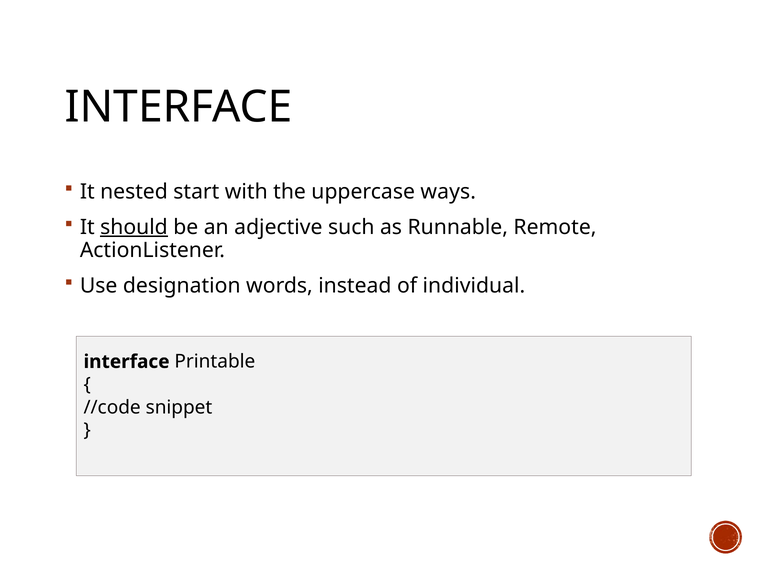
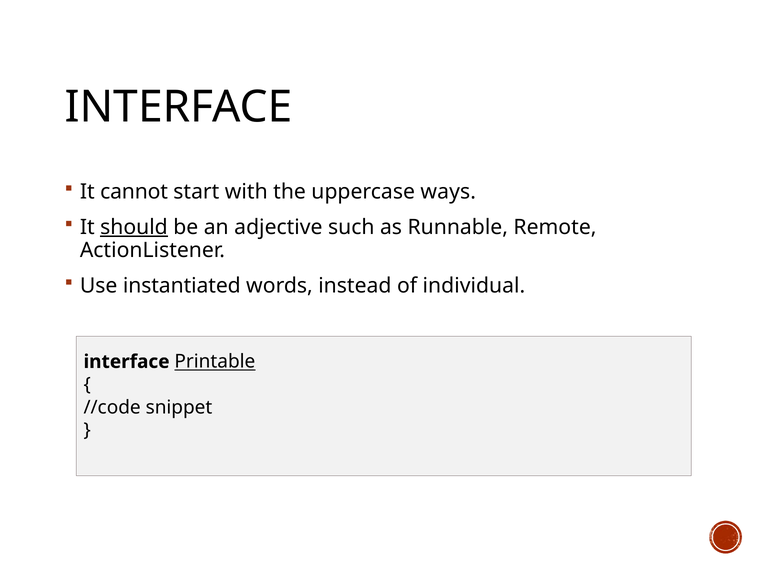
nested: nested -> cannot (134, 192)
designation: designation -> instantiated (182, 285)
Printable underline: none -> present (215, 362)
